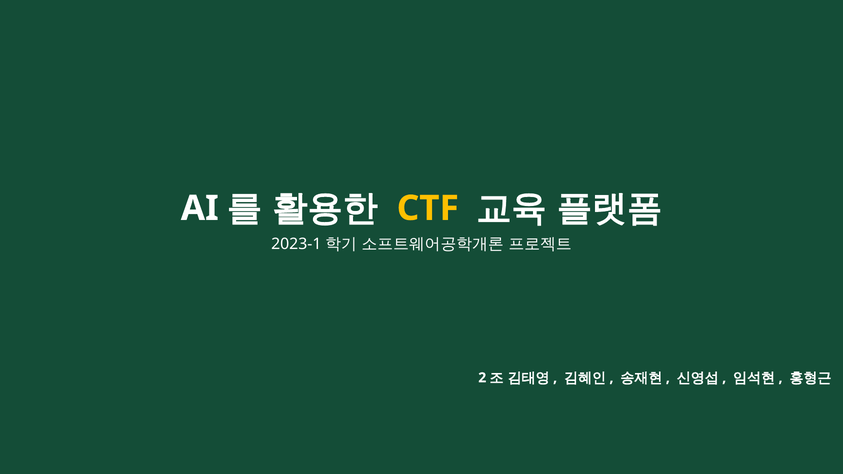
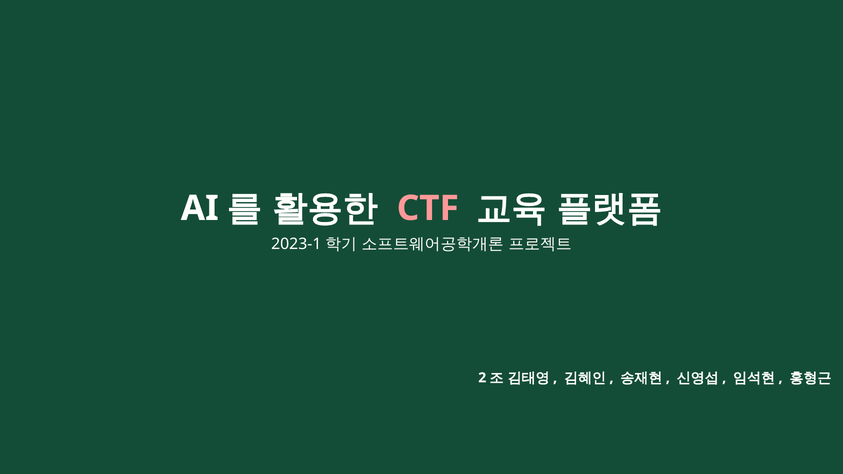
CTF colour: yellow -> pink (428, 208)
